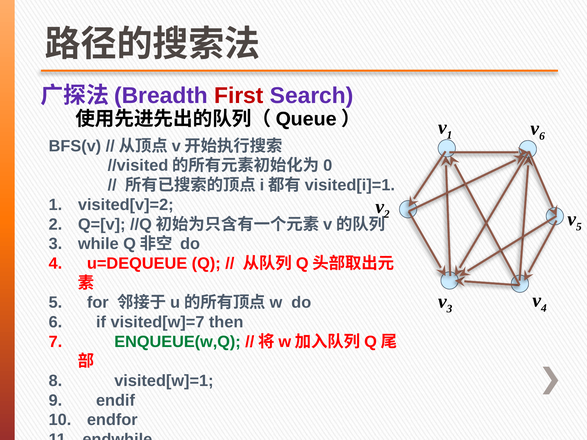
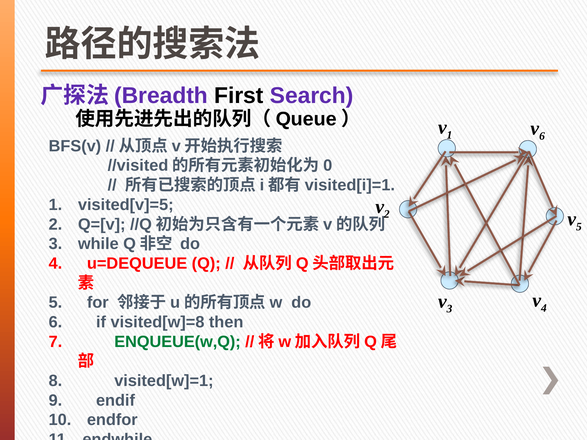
First colour: red -> black (239, 96)
visited[v]=2: visited[v]=2 -> visited[v]=5 (126, 205)
visited[w]=7: visited[w]=7 -> visited[w]=8 (157, 322)
